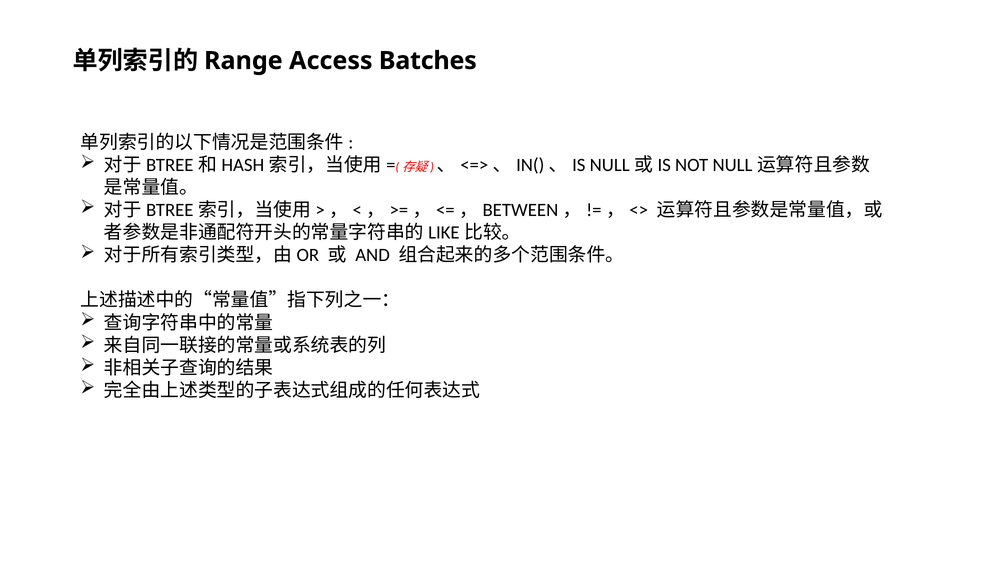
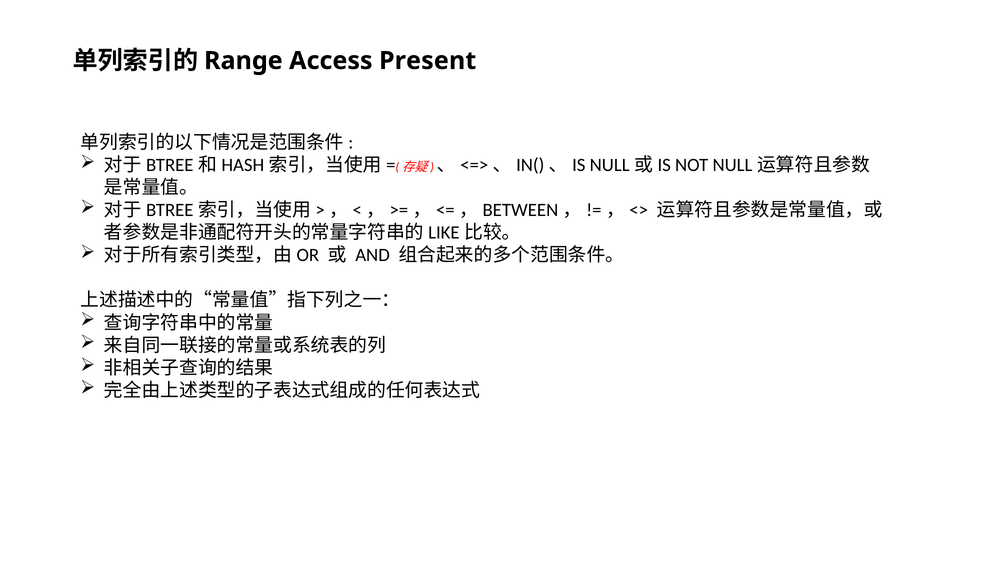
Batches: Batches -> Present (428, 61)
